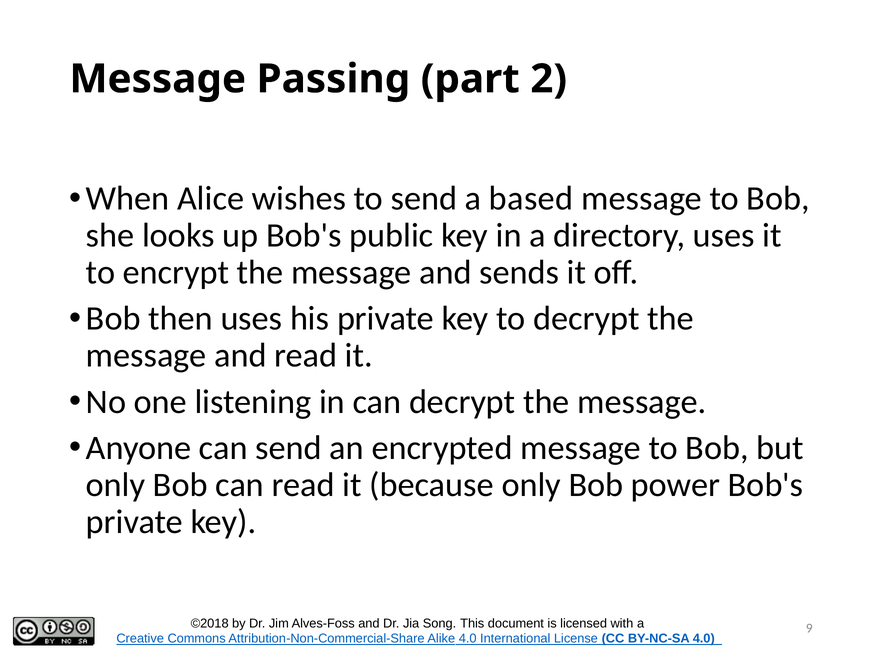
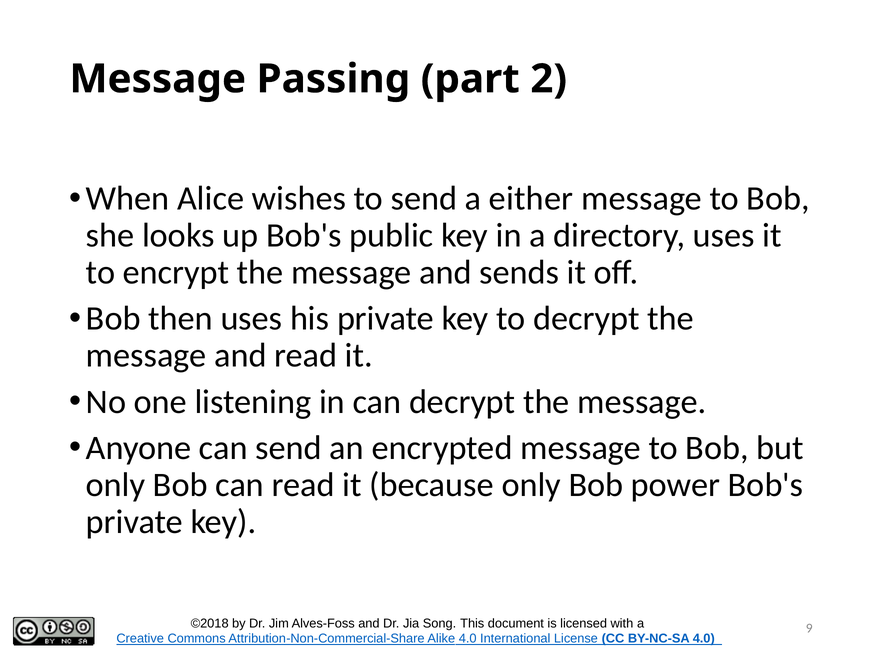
based: based -> either (531, 199)
